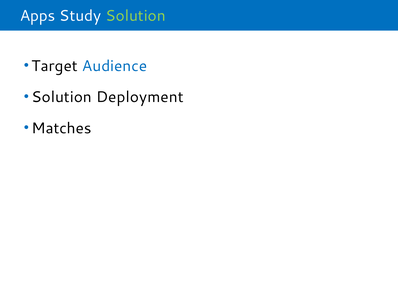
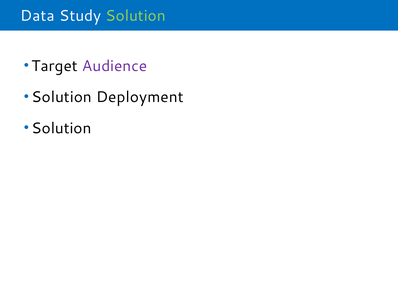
Apps: Apps -> Data (37, 16)
Audience colour: blue -> purple (115, 66)
Matches: Matches -> Solution (61, 128)
